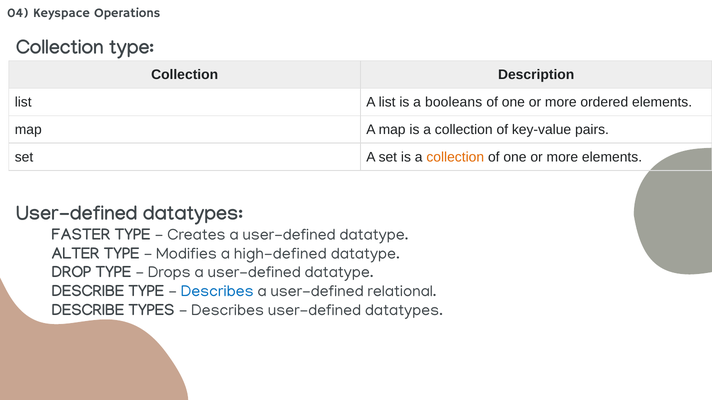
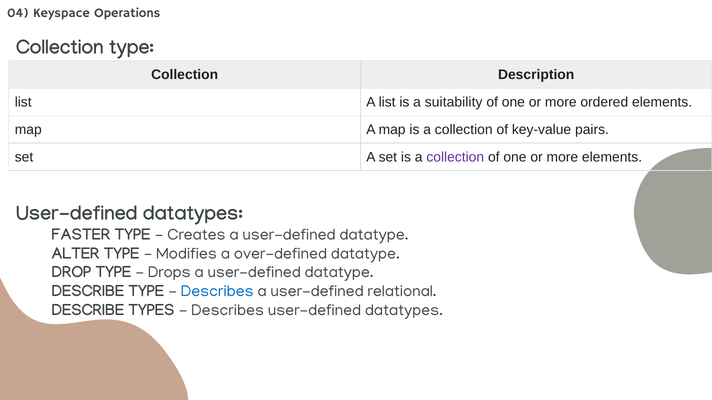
booleans: booleans -> suitability (454, 102)
collection colour: orange -> purple (455, 157)
high-defined: high-defined -> over-defined (280, 254)
